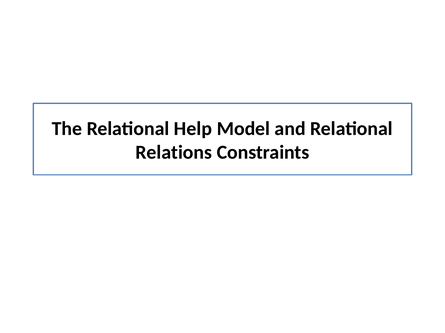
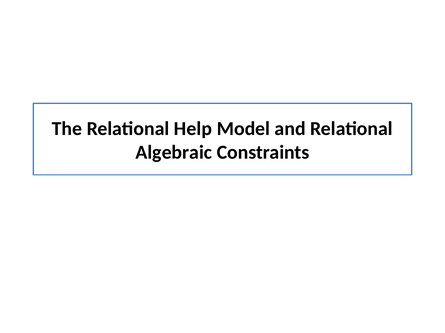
Relations: Relations -> Algebraic (174, 153)
